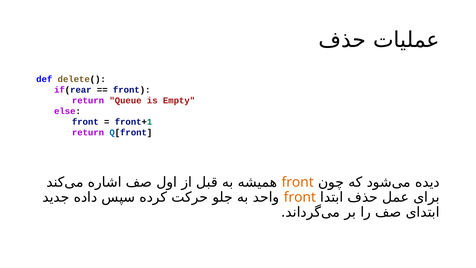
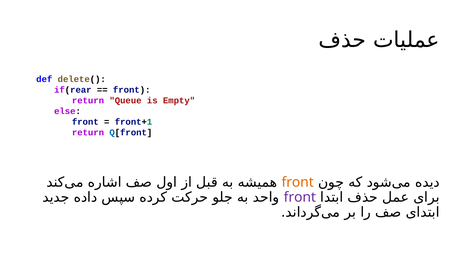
front colour: orange -> purple (300, 197)
